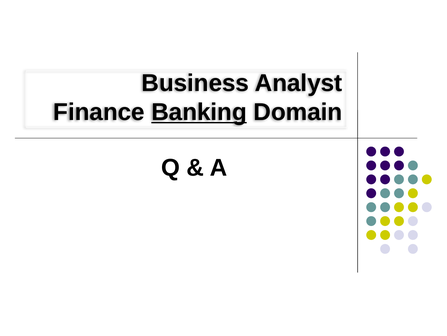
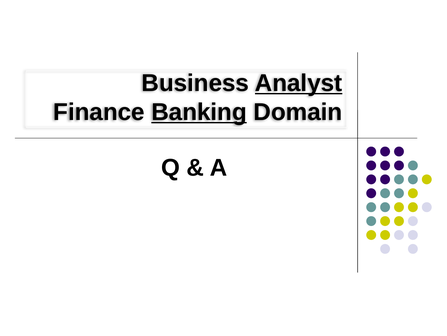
Analyst underline: none -> present (299, 83)
